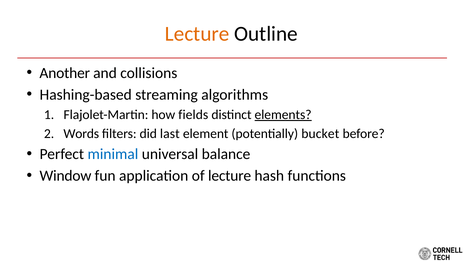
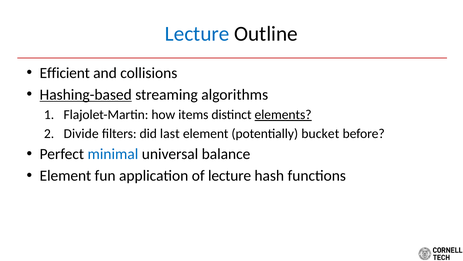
Lecture colour: orange -> blue (197, 34)
Another: Another -> Efficient (65, 73)
Hashing-based underline: none -> present (86, 94)
fields: fields -> items (193, 114)
Words: Words -> Divide (81, 133)
Window: Window -> Element (65, 176)
